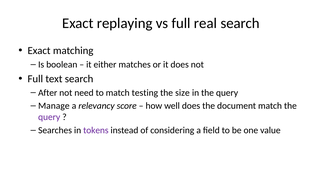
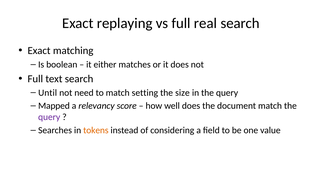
After: After -> Until (48, 93)
testing: testing -> setting (145, 93)
Manage: Manage -> Mapped (54, 106)
tokens colour: purple -> orange (96, 130)
